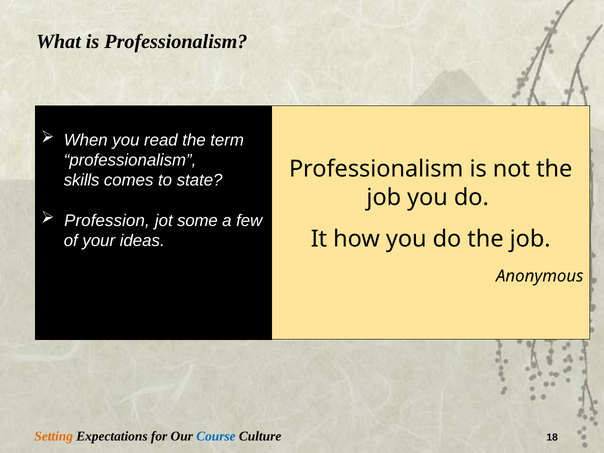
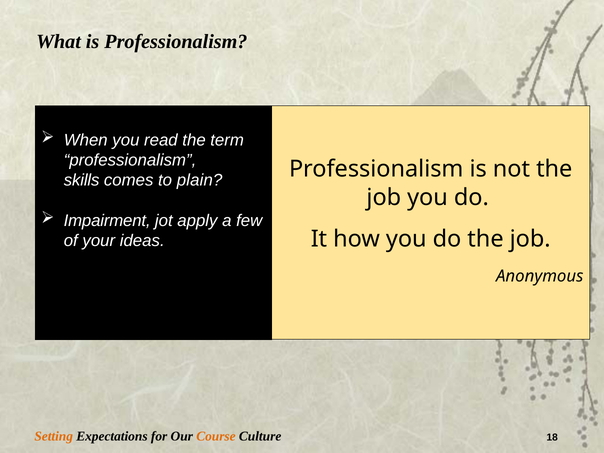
state: state -> plain (200, 180)
Profession: Profession -> Impairment (107, 221)
some: some -> apply (197, 221)
Course colour: blue -> orange (216, 436)
